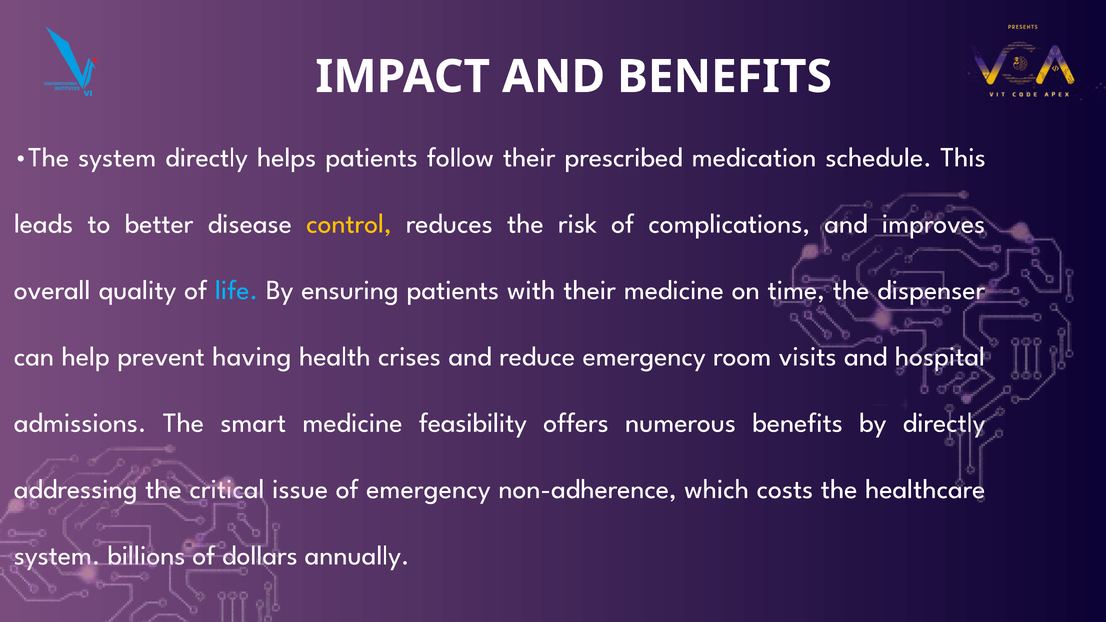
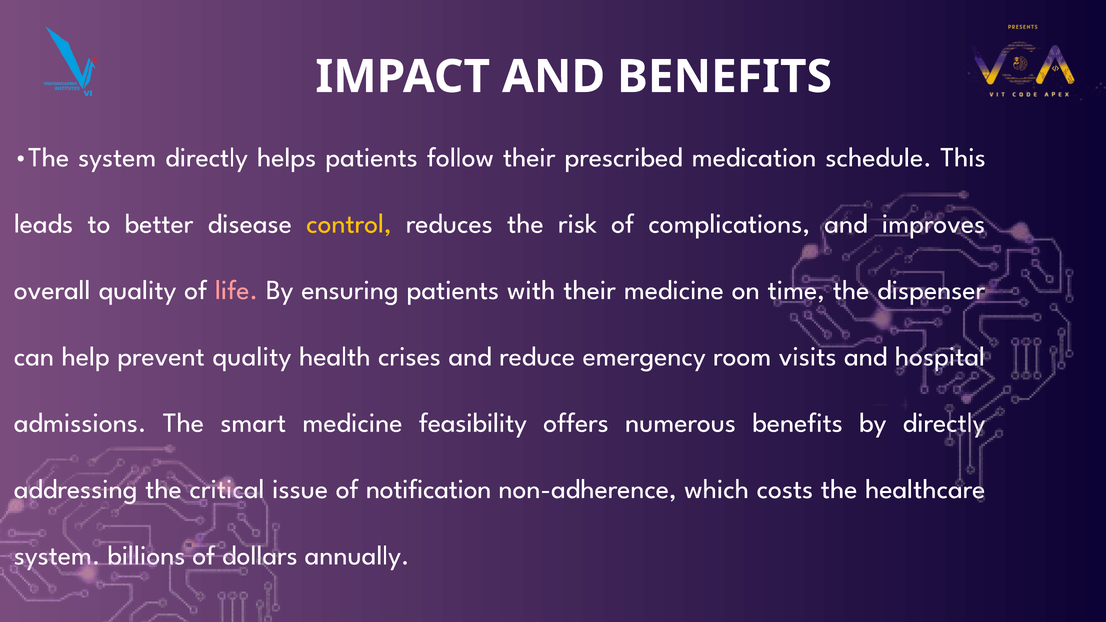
life colour: light blue -> pink (236, 290)
prevent having: having -> quality (252, 356)
of emergency: emergency -> notification (429, 489)
